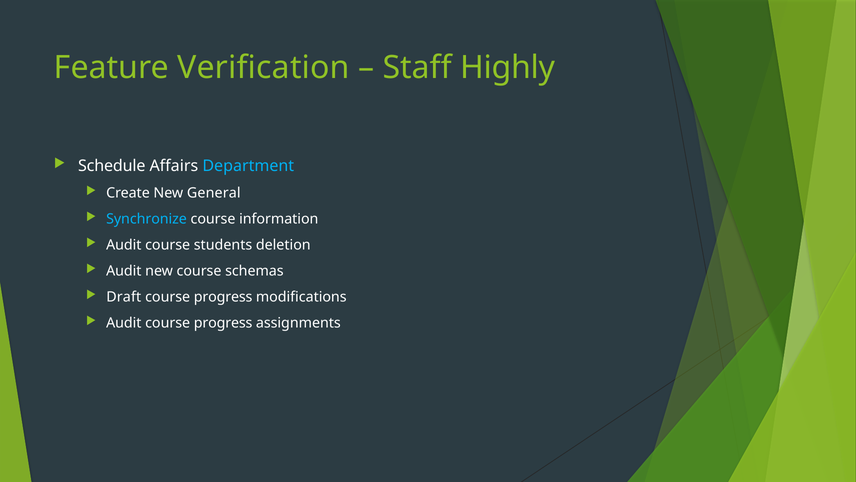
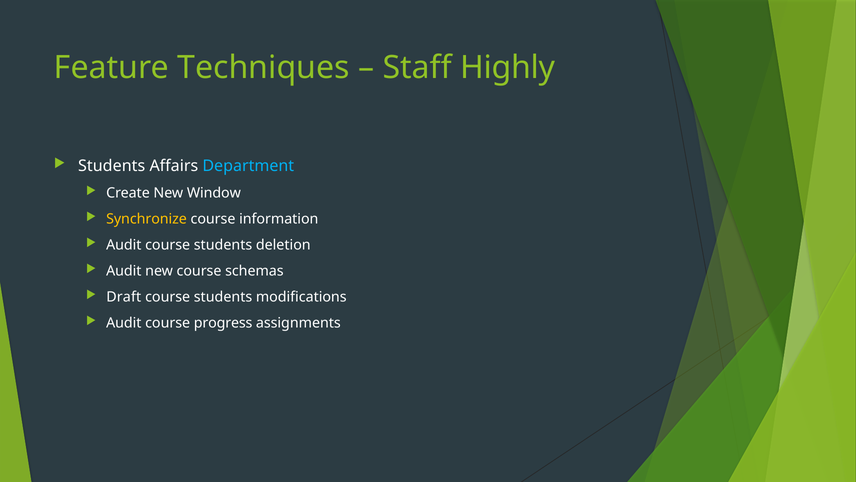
Verification: Verification -> Techniques (263, 68)
Schedule: Schedule -> Students (112, 166)
General: General -> Window (214, 193)
Synchronize colour: light blue -> yellow (147, 219)
progress: progress -> students (223, 297)
